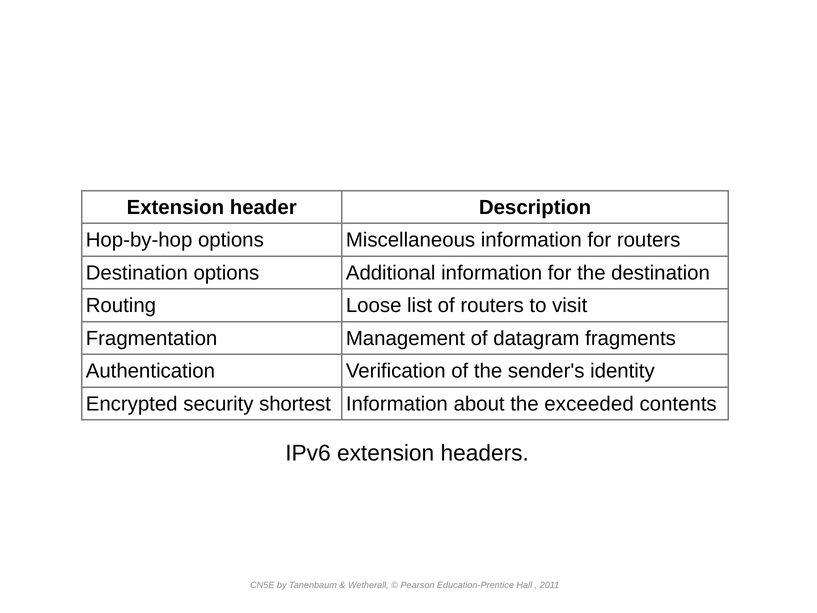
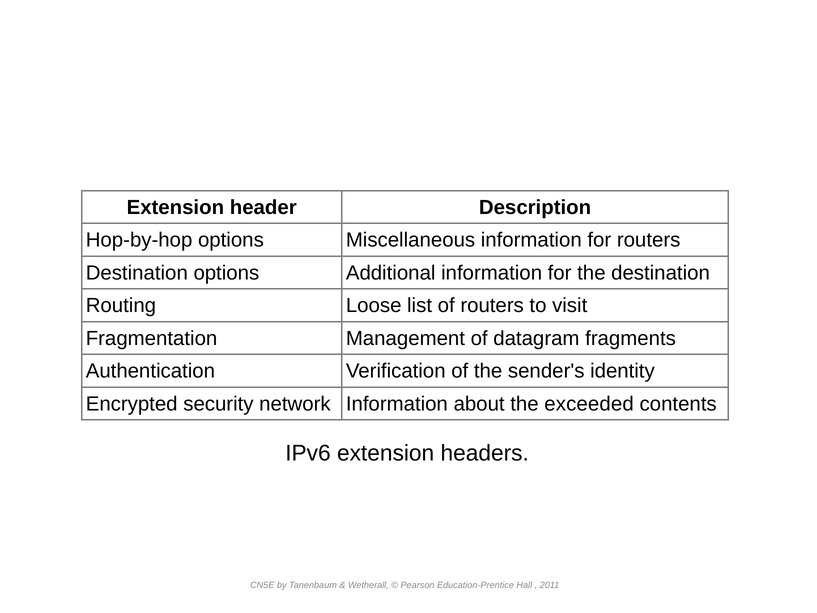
shortest: shortest -> network (295, 404)
